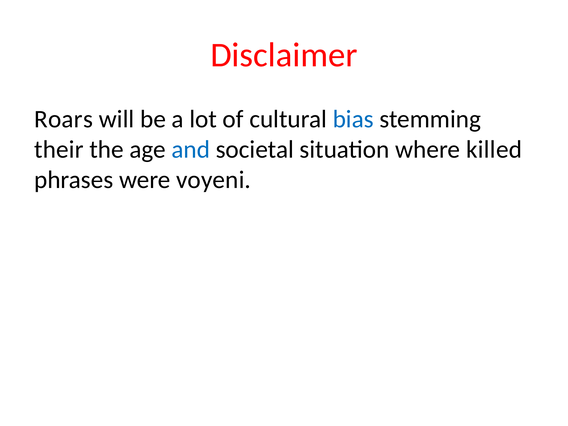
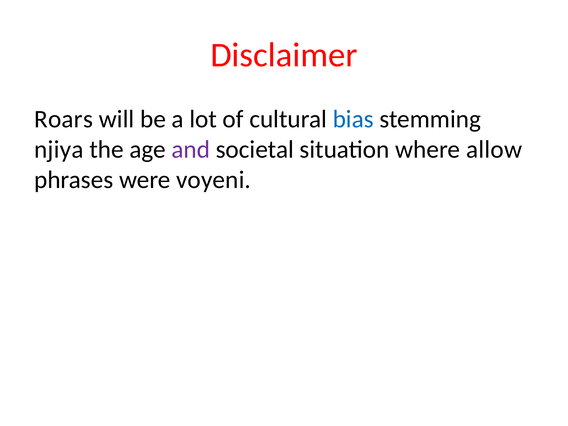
their: their -> njiya (59, 149)
and colour: blue -> purple (191, 149)
killed: killed -> allow (494, 149)
